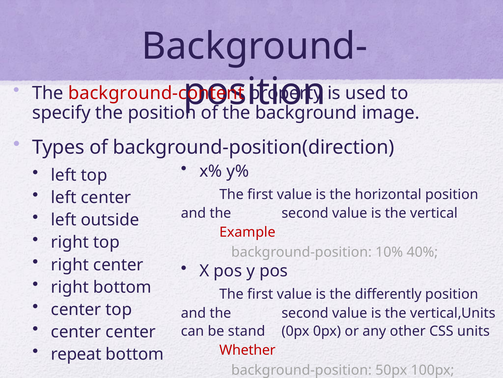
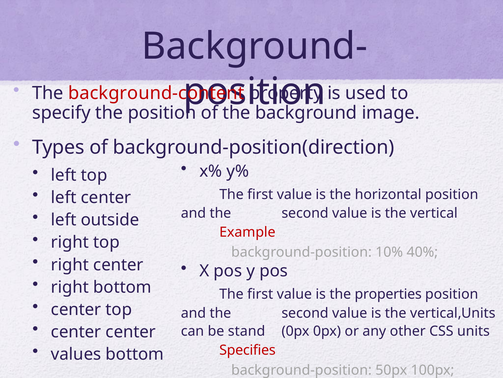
differently: differently -> properties (388, 294)
repeat: repeat -> values (76, 353)
Whether: Whether -> Specifies (247, 349)
